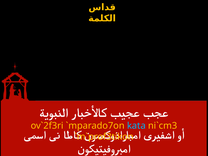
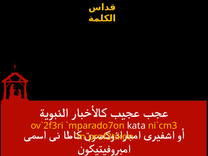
kata colour: light blue -> white (136, 126)
